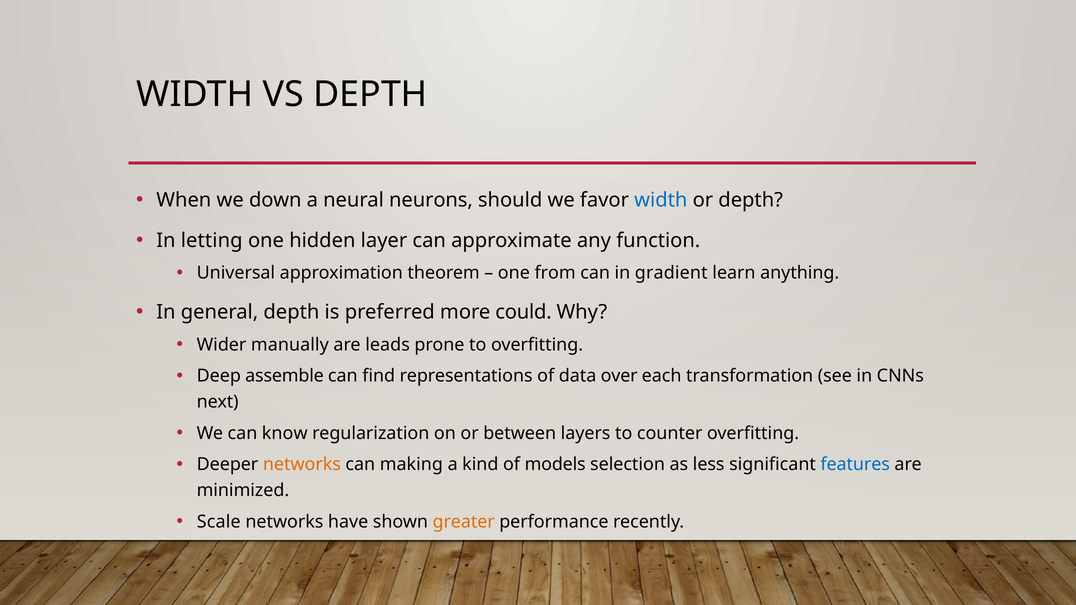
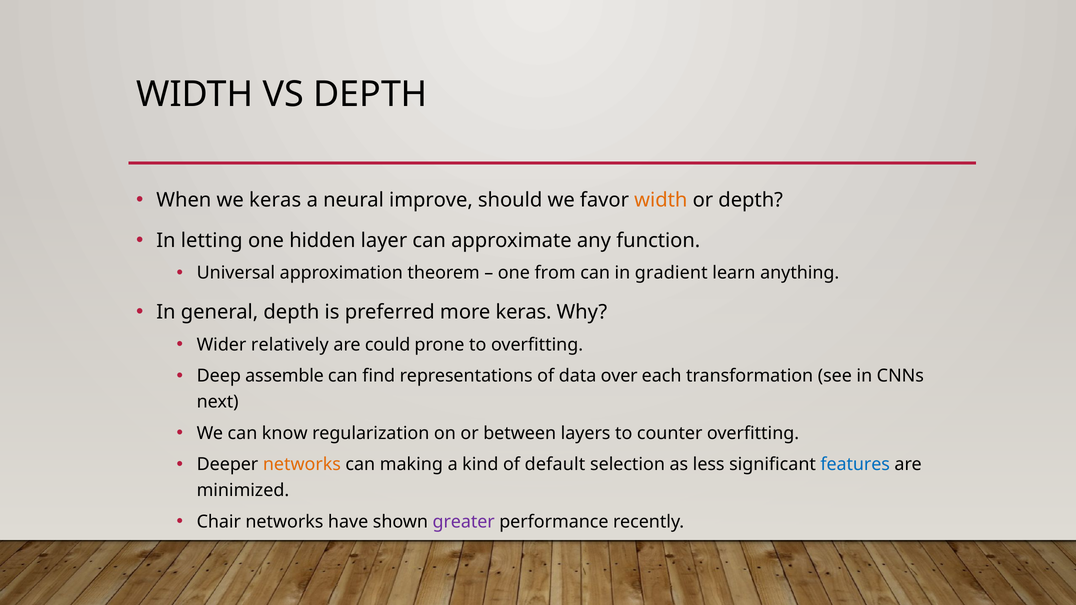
we down: down -> keras (275, 200)
neurons: neurons -> improve (431, 200)
width colour: blue -> orange (661, 200)
more could: could -> keras (524, 312)
manually: manually -> relatively (290, 345)
leads: leads -> could (388, 345)
models: models -> default (555, 465)
Scale: Scale -> Chair (219, 522)
greater colour: orange -> purple (464, 522)
